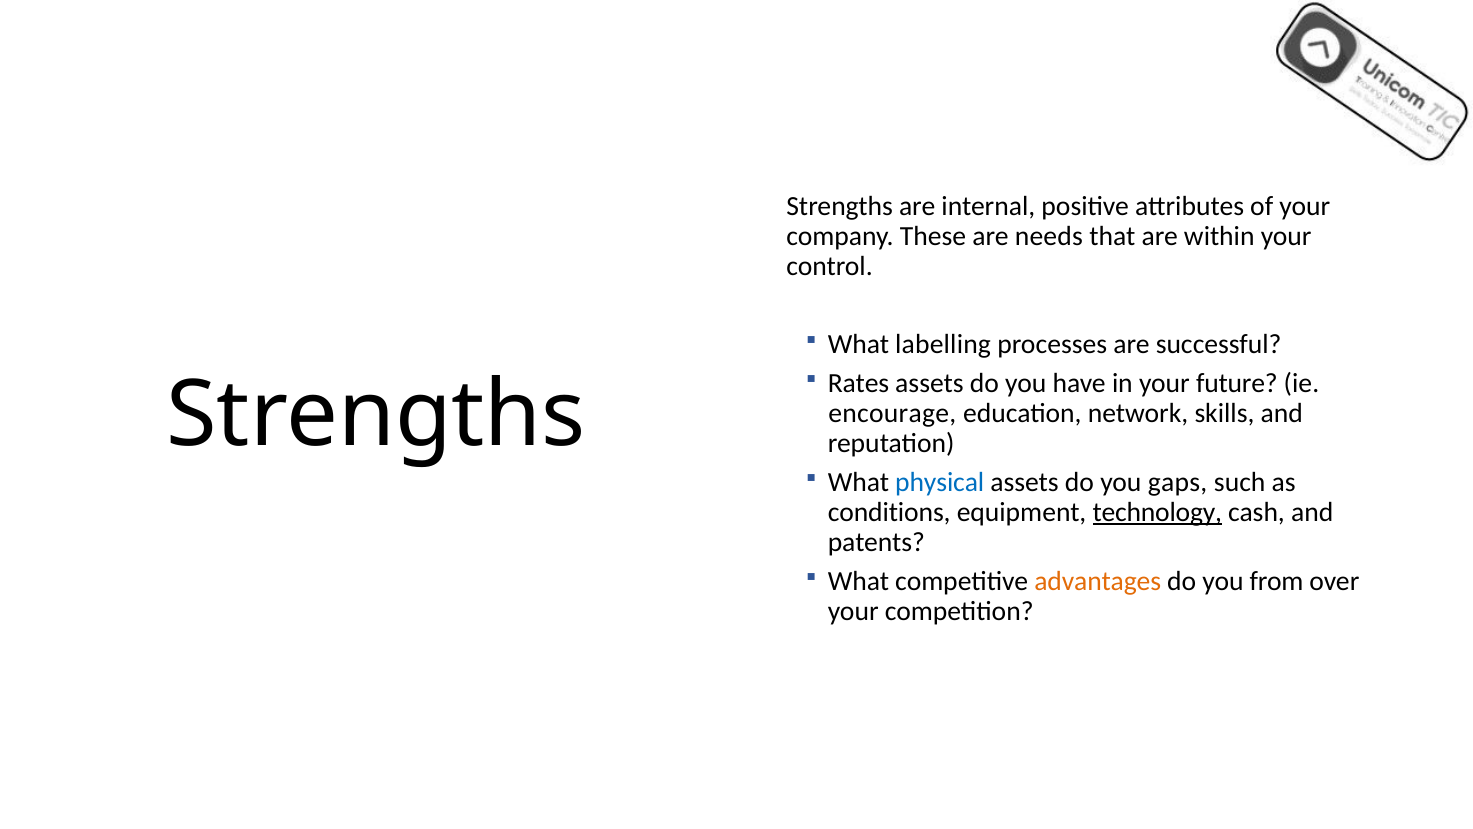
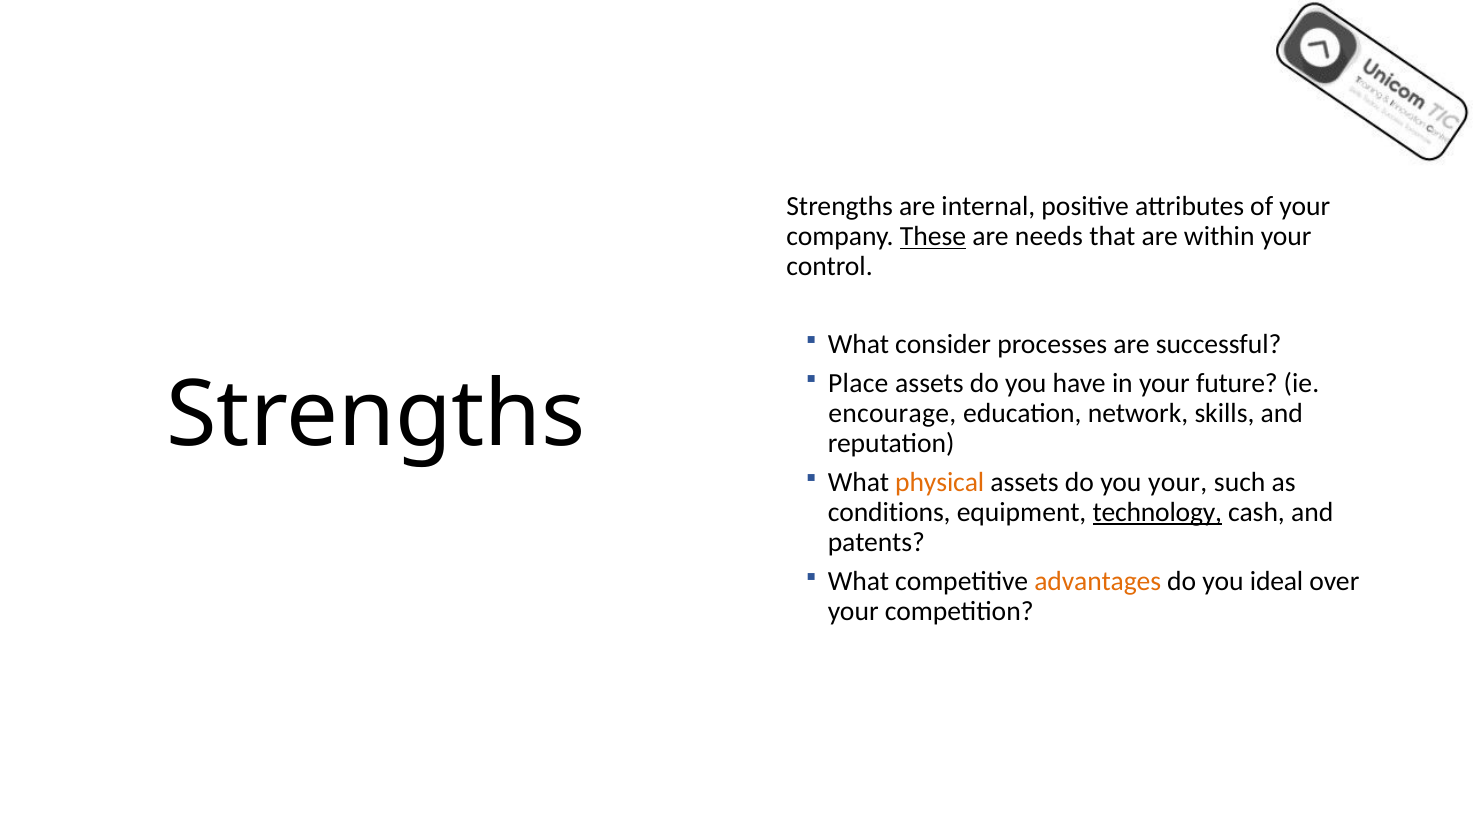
These underline: none -> present (933, 236)
labelling: labelling -> consider (943, 344)
Rates: Rates -> Place (858, 383)
physical colour: blue -> orange (940, 482)
you gaps: gaps -> your (1178, 482)
from: from -> ideal (1277, 581)
